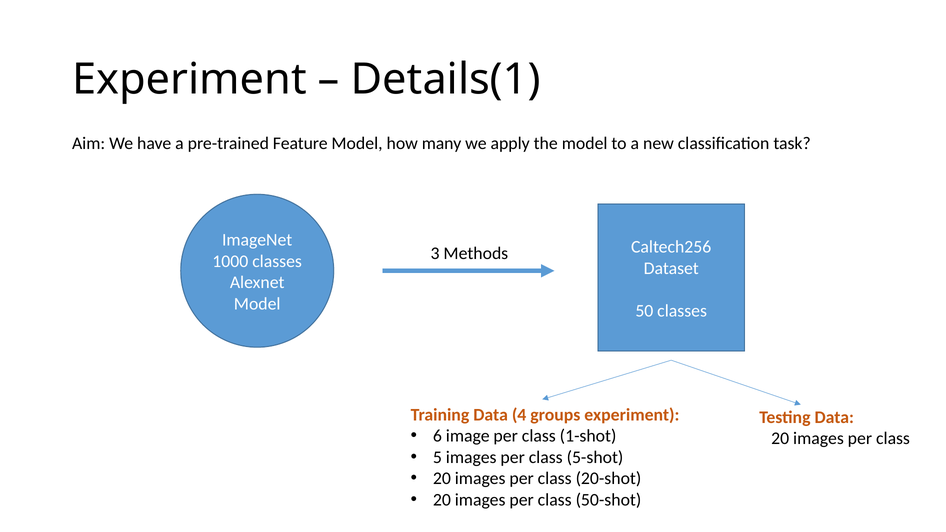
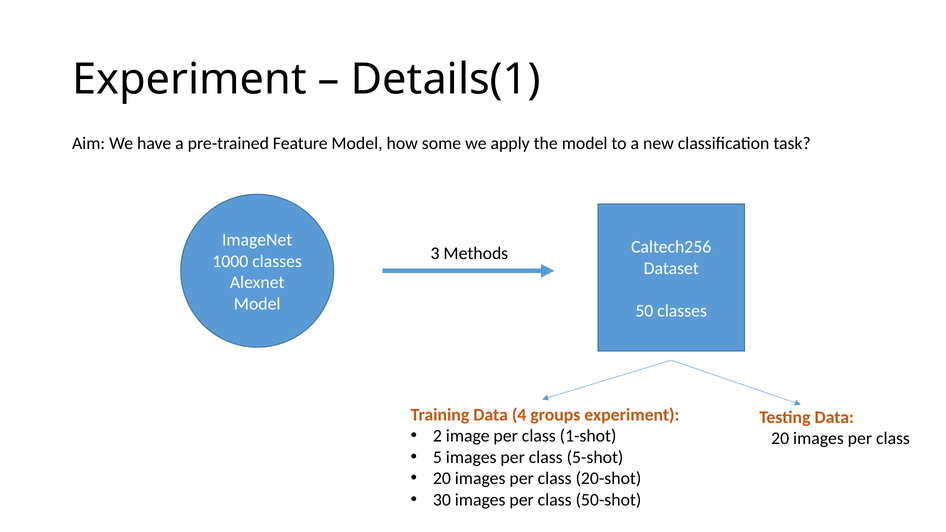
many: many -> some (442, 143)
6: 6 -> 2 (437, 436)
20: 20 -> 30 (442, 500)
